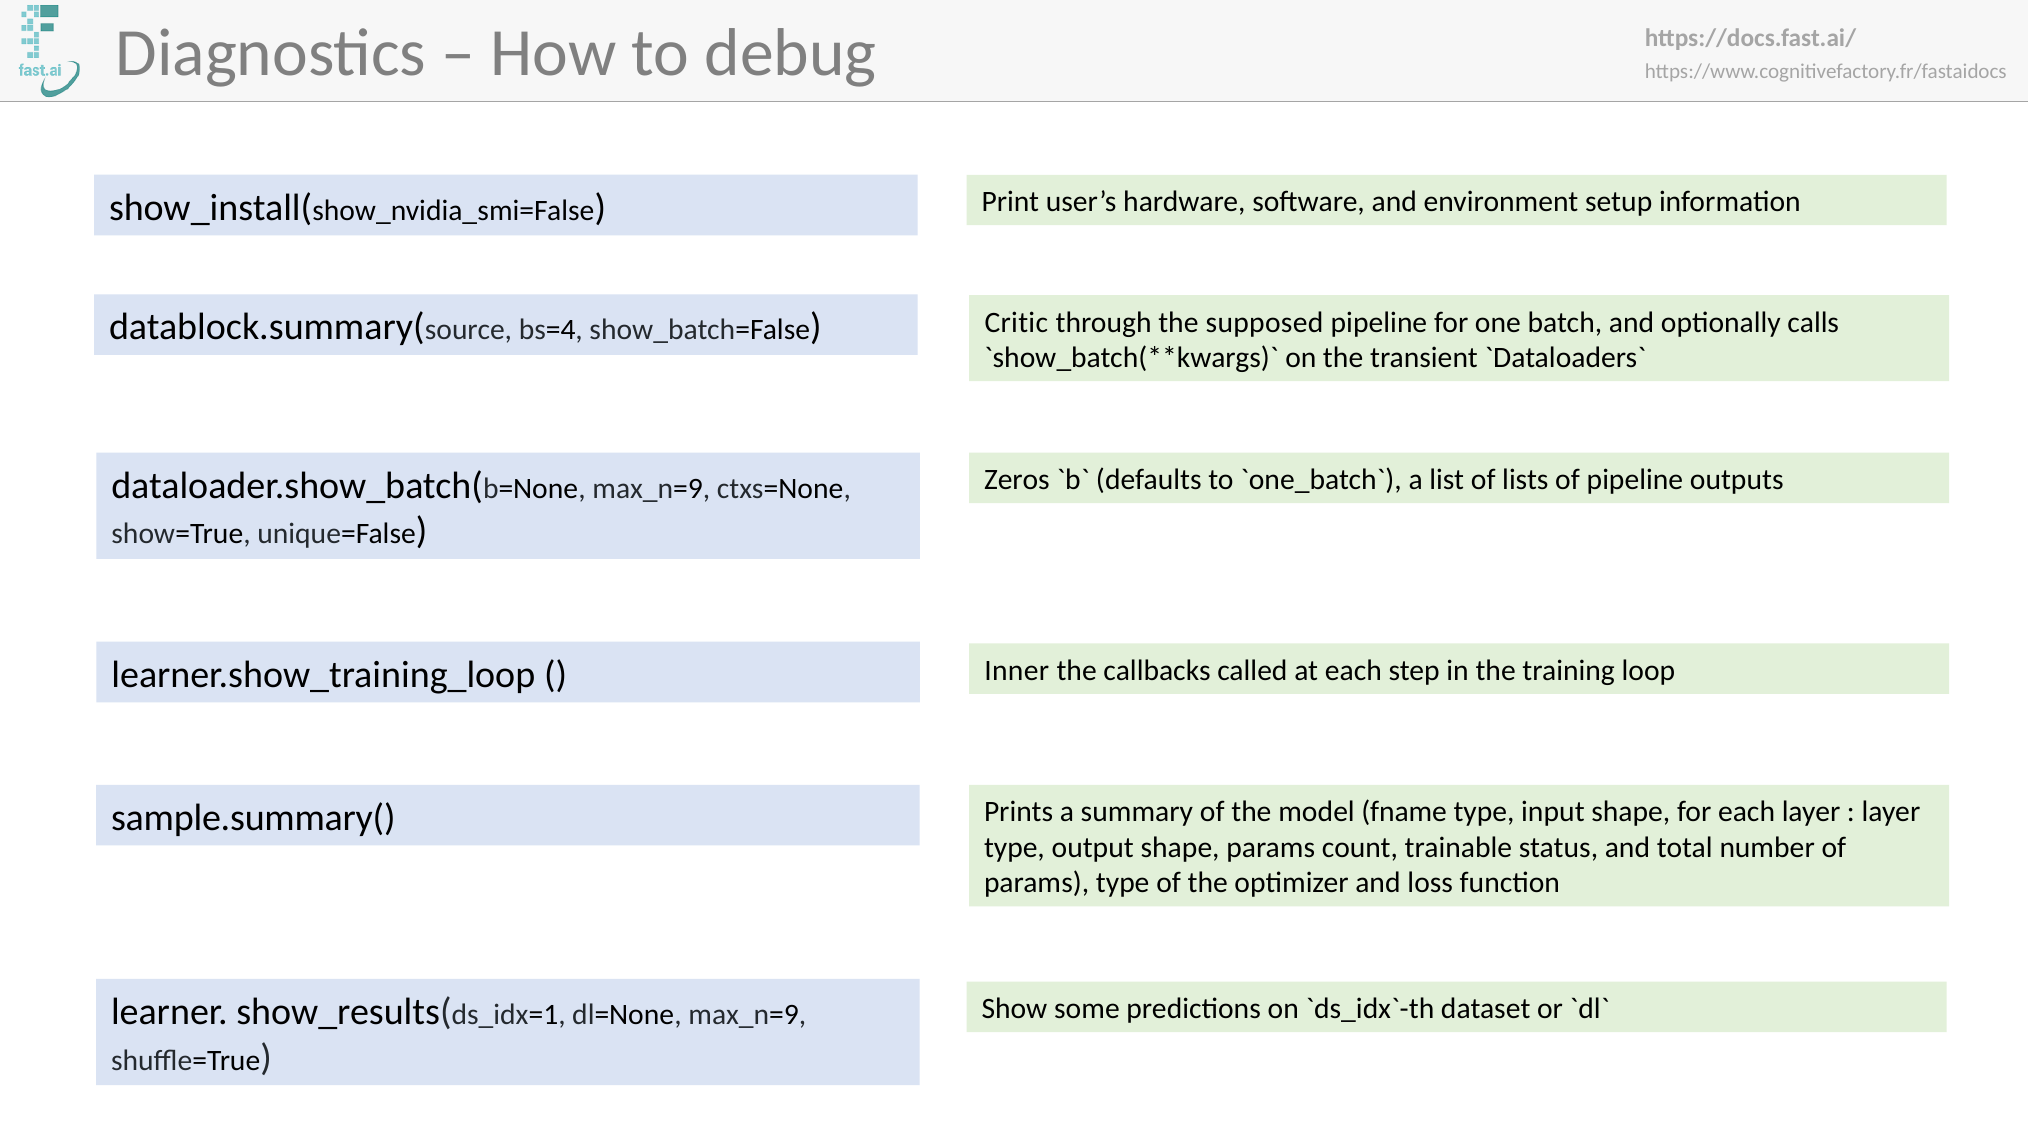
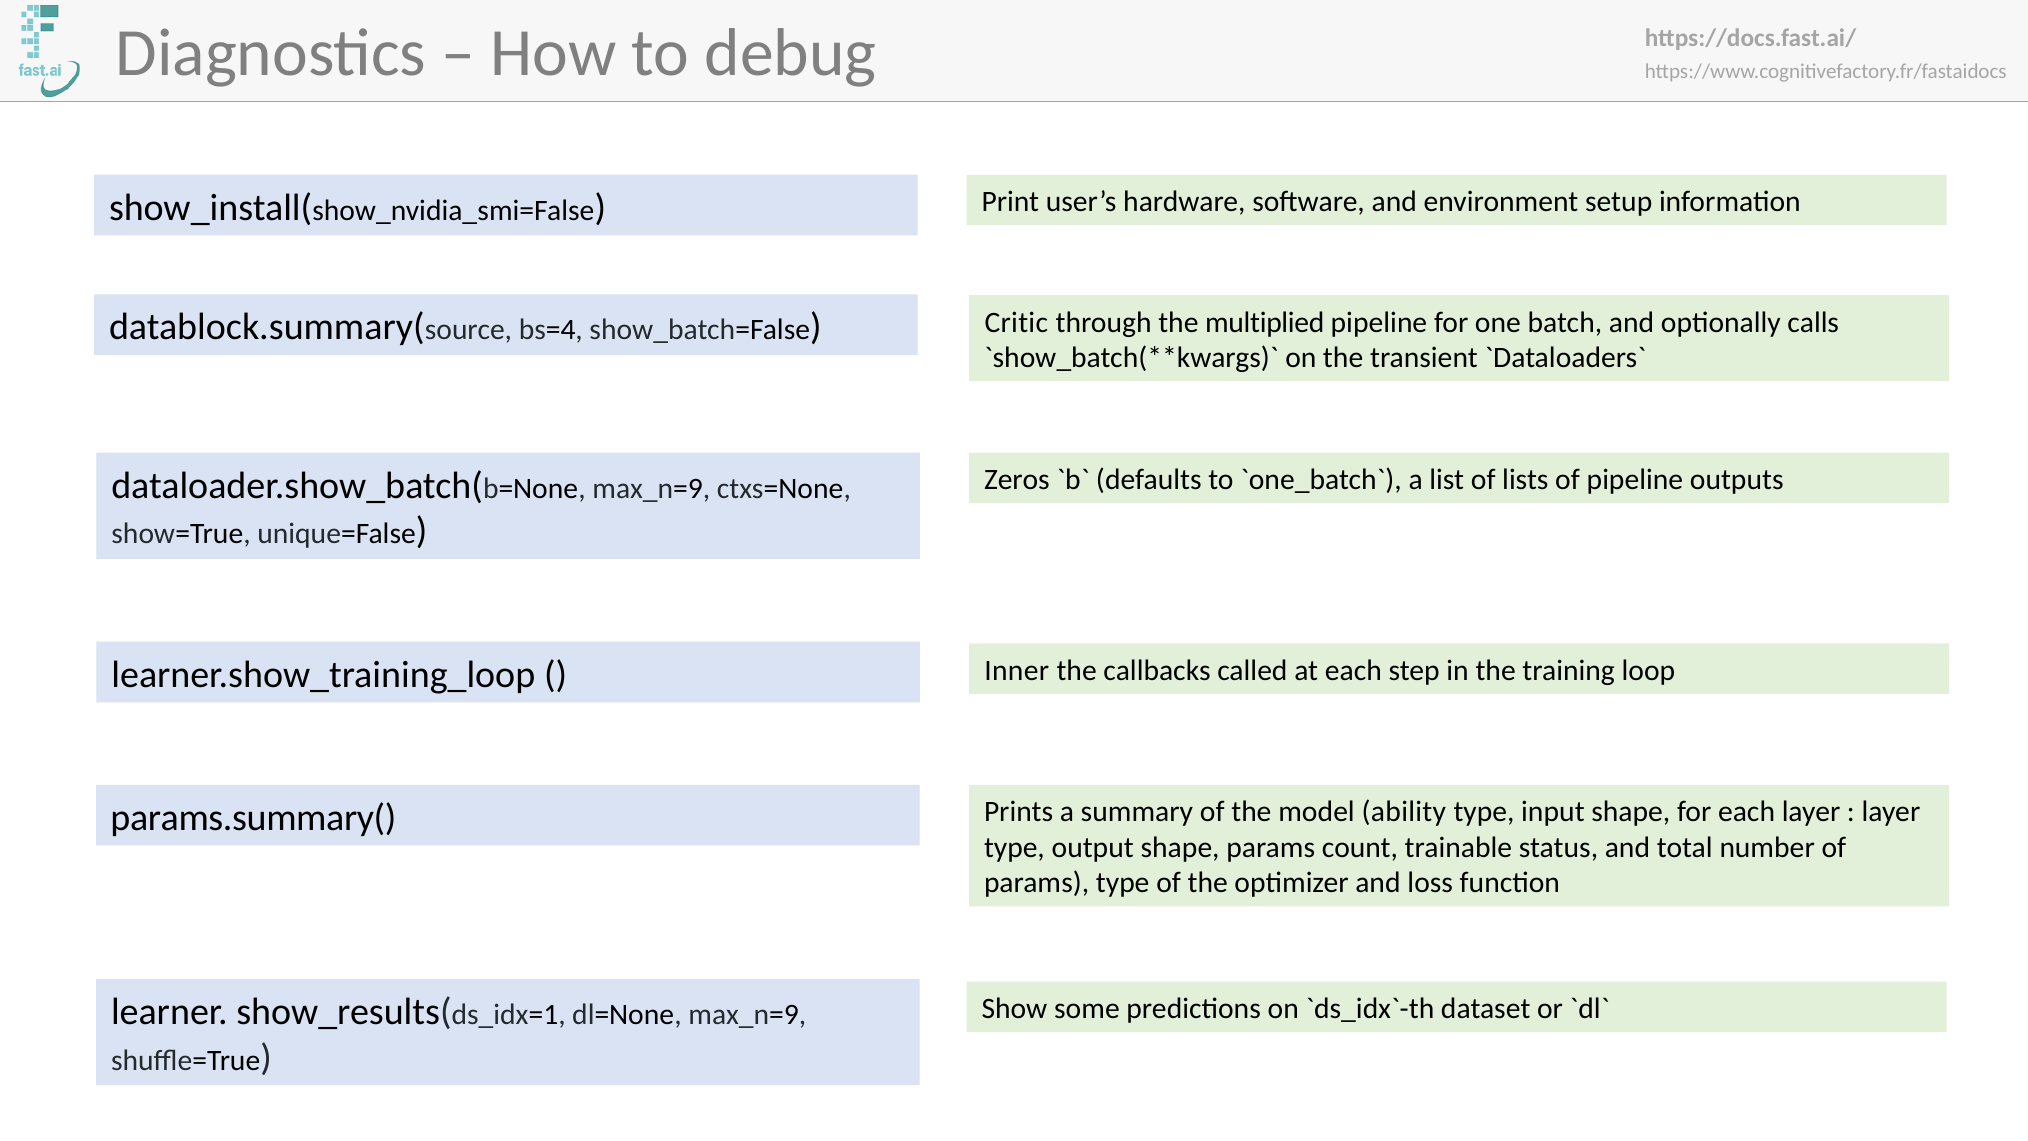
supposed: supposed -> multiplied (1265, 322)
sample.summary(: sample.summary( -> params.summary( (253, 818)
fname: fname -> ability (1404, 812)
